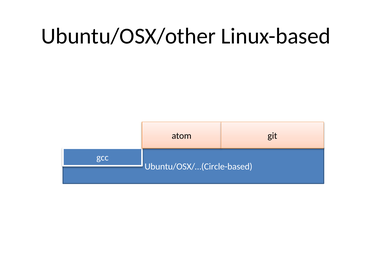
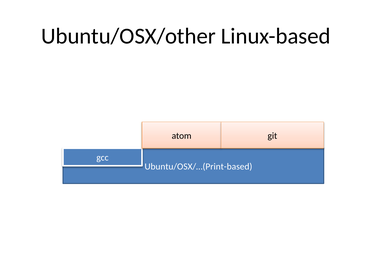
Ubuntu/OSX/…(Circle-based: Ubuntu/OSX/…(Circle-based -> Ubuntu/OSX/…(Print-based (198, 166)
